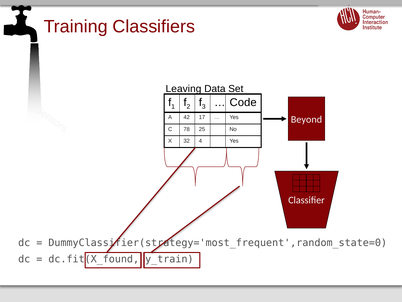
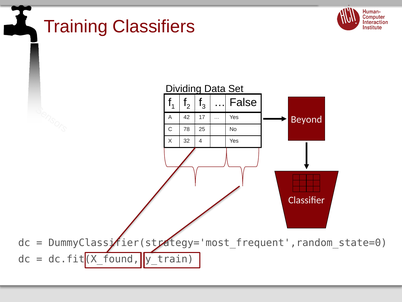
Leaving: Leaving -> Dividing (184, 89)
Code: Code -> False (243, 102)
